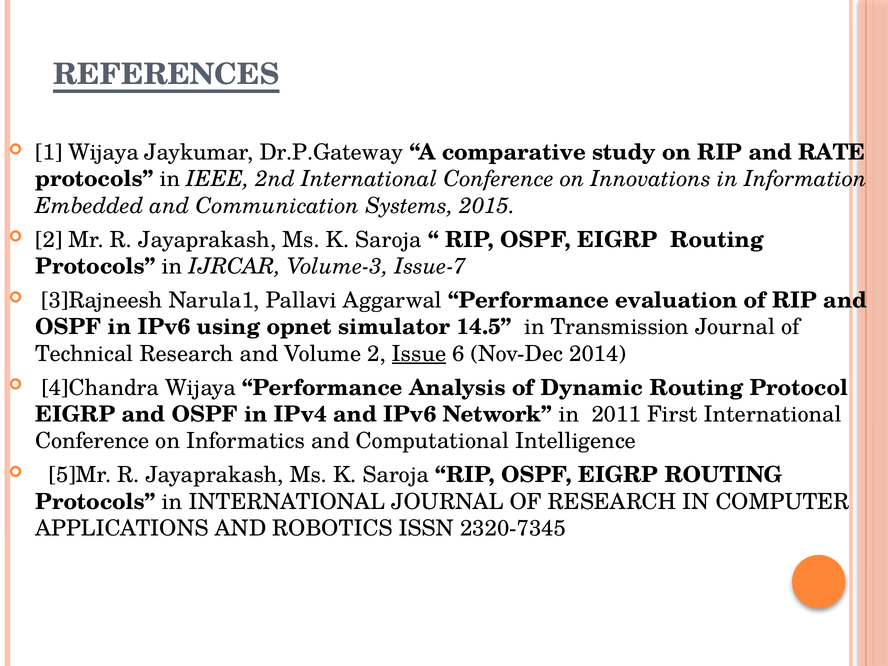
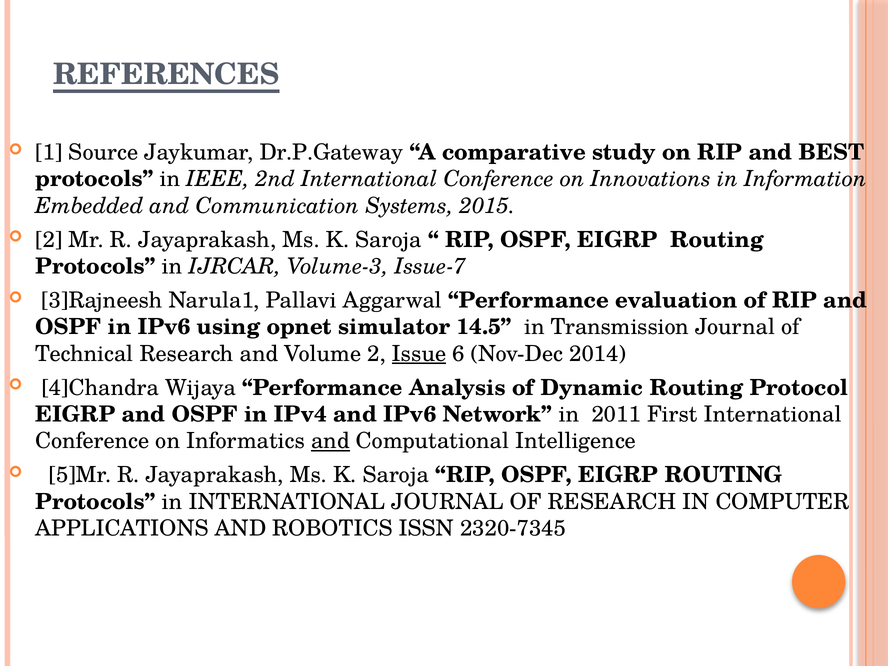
1 Wijaya: Wijaya -> Source (103, 152)
RATE: RATE -> BEST (831, 152)
and underline: none -> present (330, 441)
